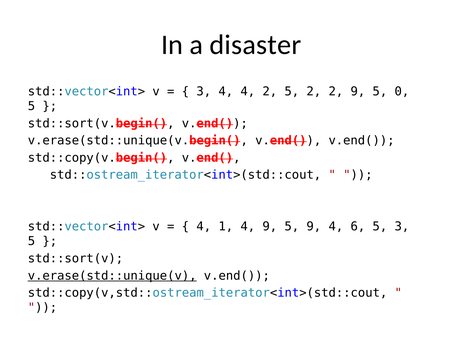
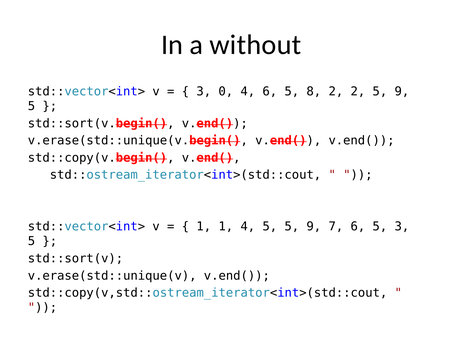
disaster: disaster -> without (255, 45)
3 4: 4 -> 0 (226, 92)
4 2: 2 -> 6 (270, 92)
5 2: 2 -> 8 (314, 92)
2 9: 9 -> 2 (358, 92)
0: 0 -> 9 (402, 92)
4: 4 -> 1 (204, 227)
4 9: 9 -> 5 (270, 227)
9 4: 4 -> 7 (336, 227)
v.erase(std::unique(v underline: present -> none (112, 276)
